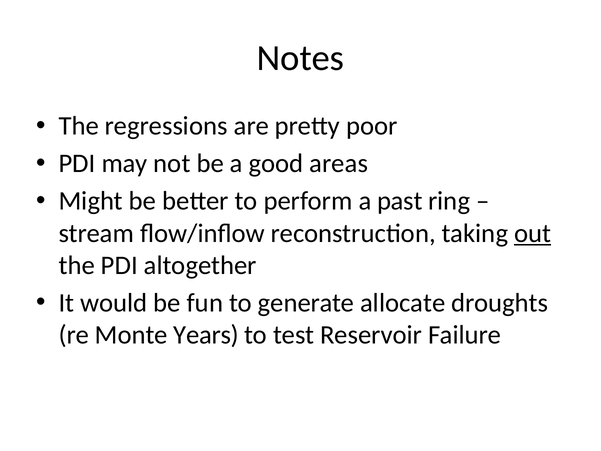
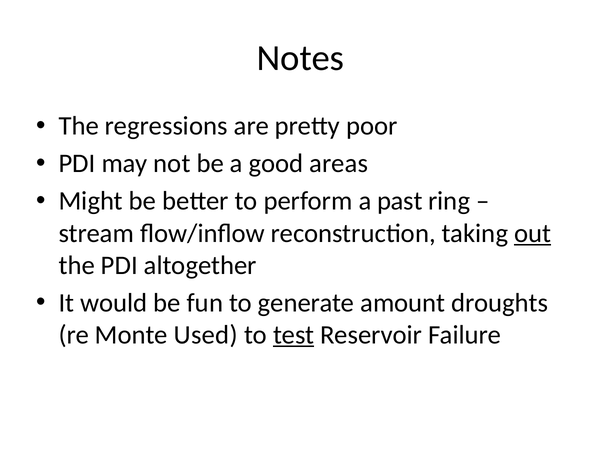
allocate: allocate -> amount (403, 303)
Years: Years -> Used (206, 335)
test underline: none -> present (294, 335)
